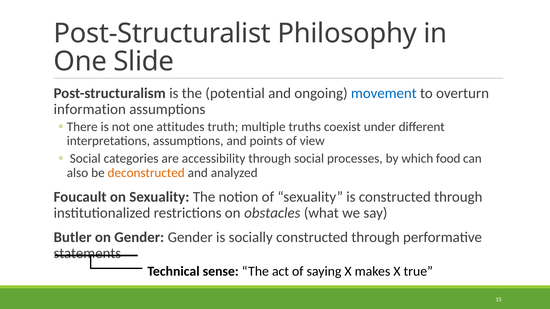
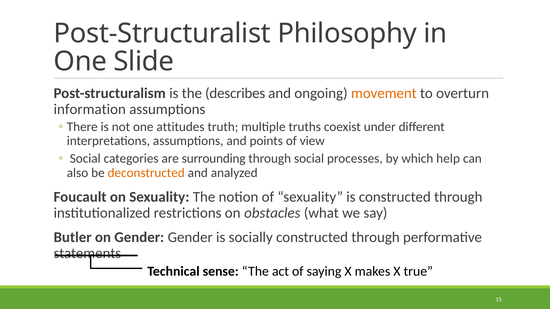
potential: potential -> describes (235, 93)
movement colour: blue -> orange (384, 93)
accessibility: accessibility -> surrounding (214, 159)
food: food -> help (448, 159)
